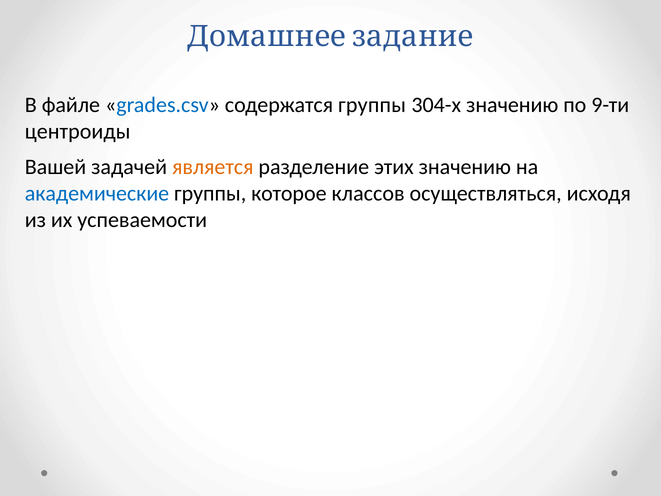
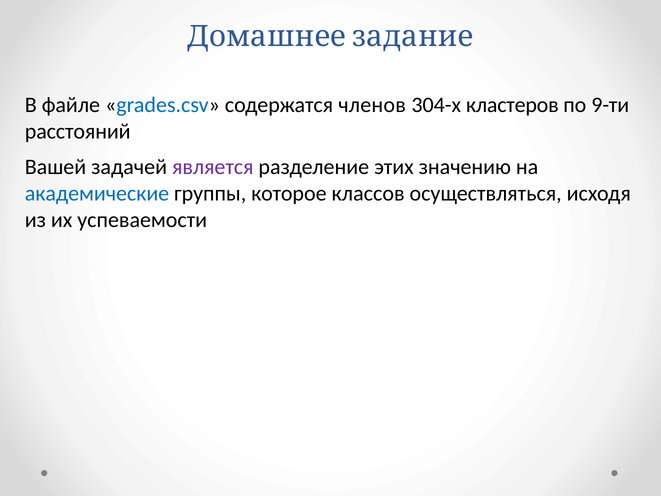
содержатся группы: группы -> членов (372, 105)
304-х значению: значению -> кластеров (512, 105)
центроиды: центроиды -> расстояний (78, 131)
является colour: orange -> purple (213, 167)
